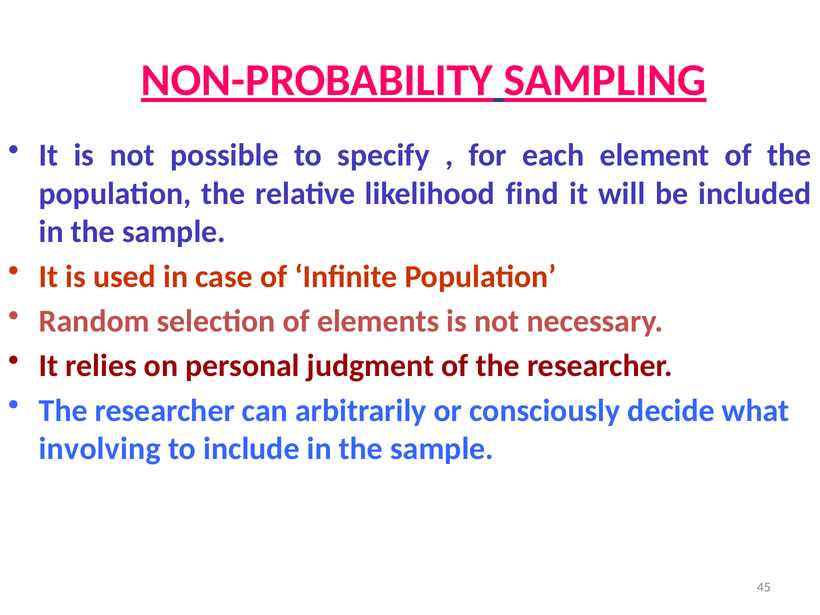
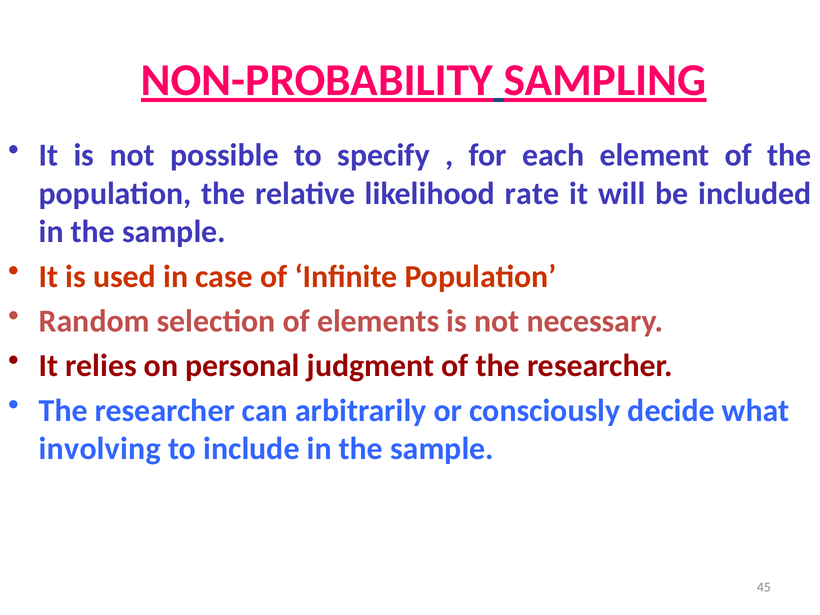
find: find -> rate (532, 194)
